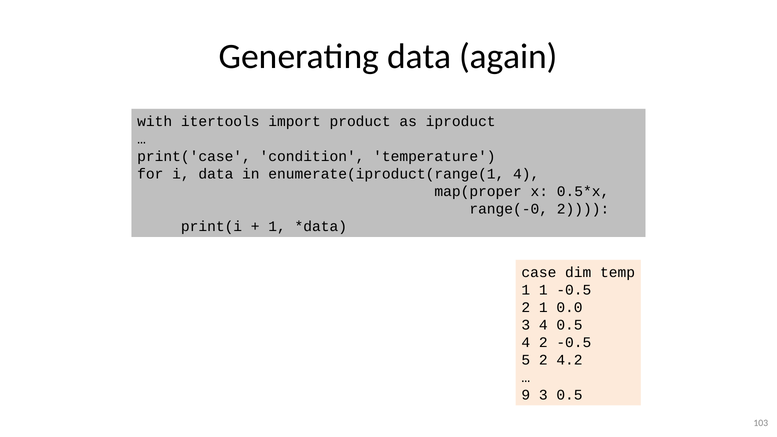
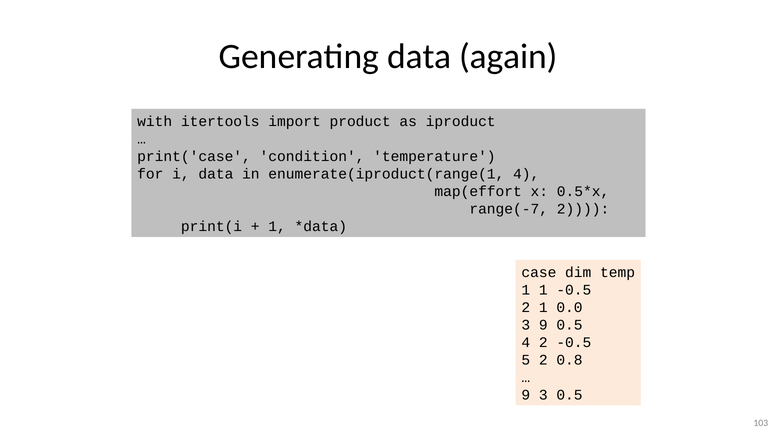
map(proper: map(proper -> map(effort (478, 191)
range(-0: range(-0 -> range(-7 (509, 209)
3 4: 4 -> 9 (543, 325)
4.2: 4.2 -> 0.8 (569, 360)
